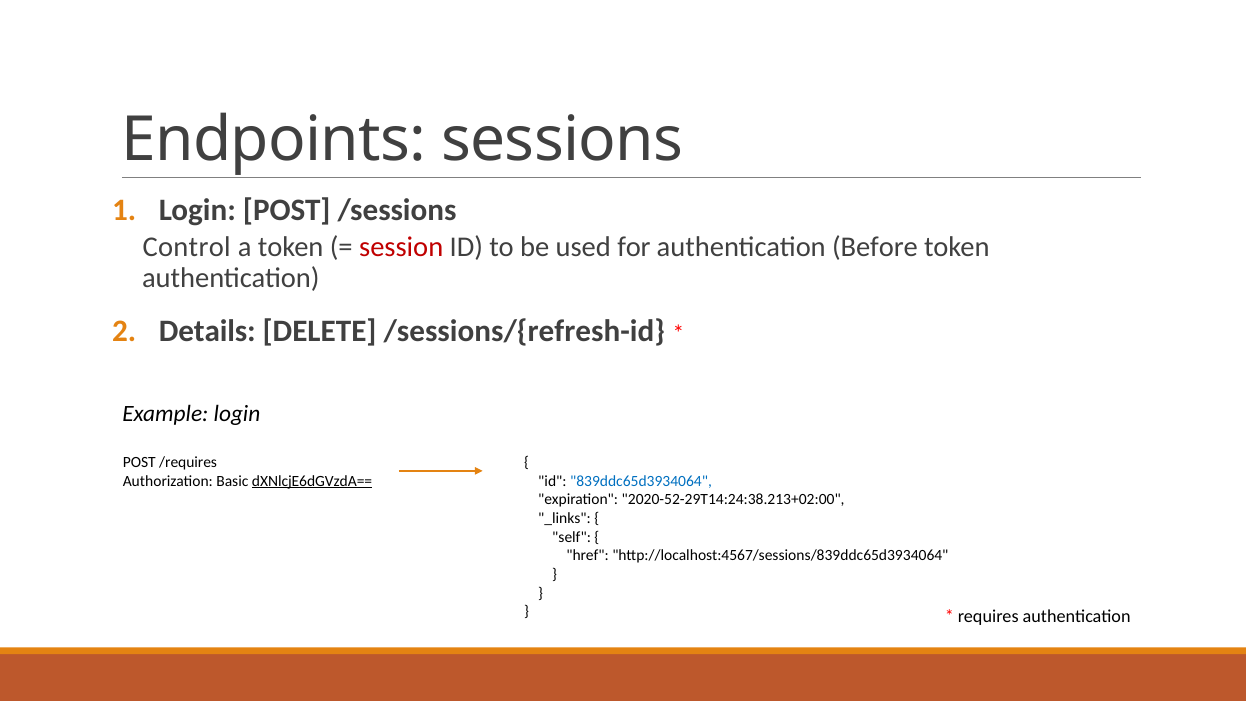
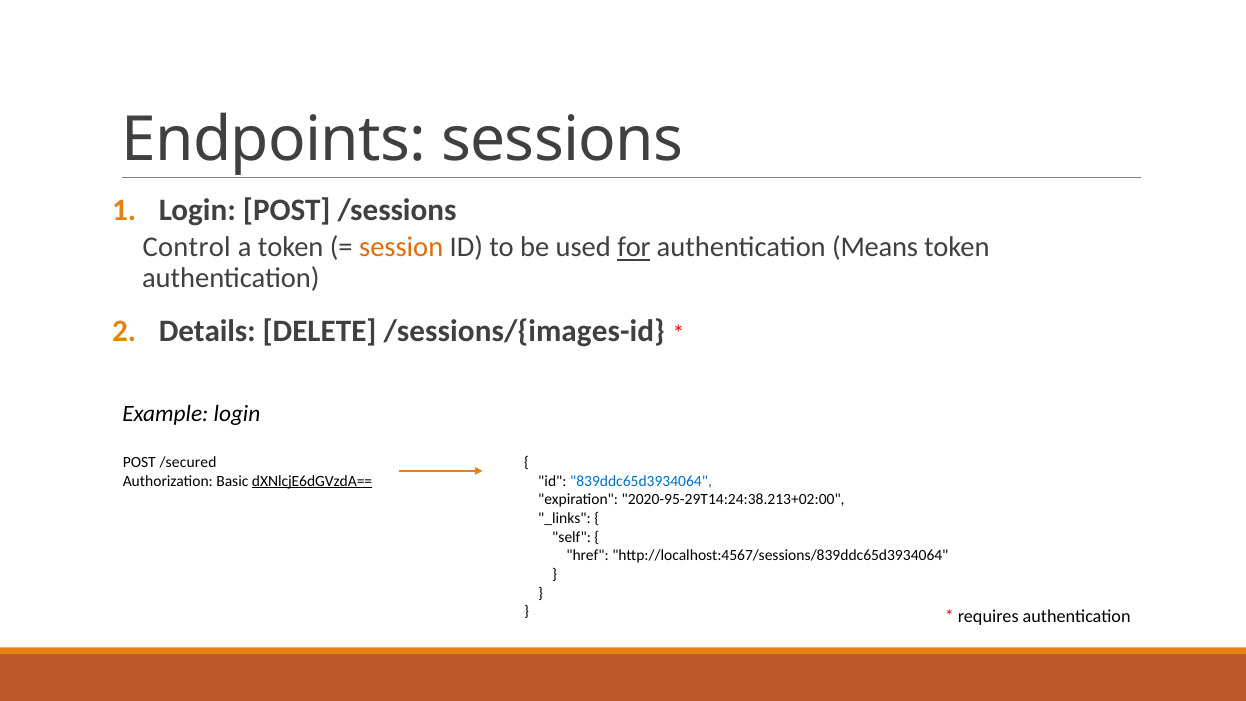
session colour: red -> orange (401, 247)
for underline: none -> present (634, 247)
Before: Before -> Means (875, 247)
/sessions/{refresh-id: /sessions/{refresh-id -> /sessions/{images-id (524, 331)
/requires: /requires -> /secured (188, 462)
2020-52-29T14:24:38.213+02:00: 2020-52-29T14:24:38.213+02:00 -> 2020-95-29T14:24:38.213+02:00 (733, 500)
